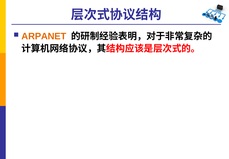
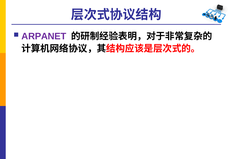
ARPANET colour: orange -> purple (44, 36)
